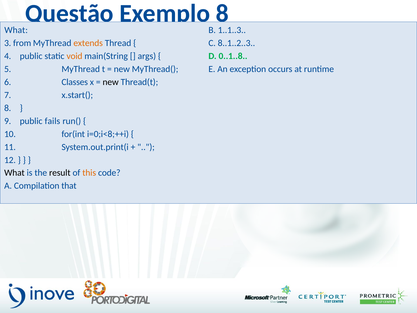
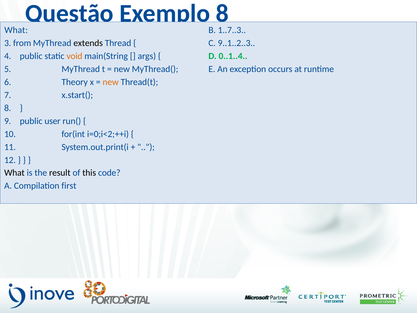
1..1..3: 1..1..3 -> 1..7..3 (232, 30)
extends colour: orange -> black (88, 43)
8..1..2..3: 8..1..2..3 -> 9..1..2..3 (236, 43)
0..1..8: 0..1..8 -> 0..1..4 (233, 56)
Classes: Classes -> Theory (75, 82)
new colour: black -> orange (111, 82)
fails: fails -> user (53, 121)
i=0;i<8;++i: i=0;i<8;++i -> i=0;i<2;++i (108, 134)
this colour: orange -> black (89, 173)
that: that -> first (69, 186)
